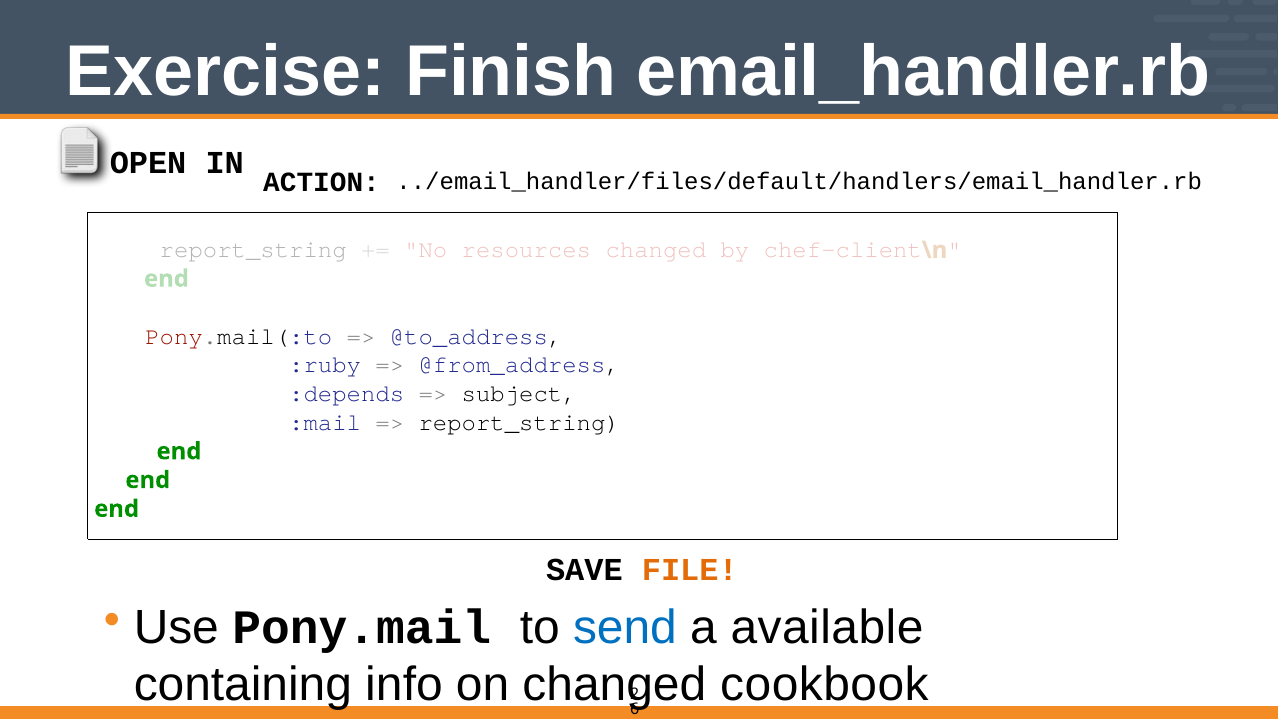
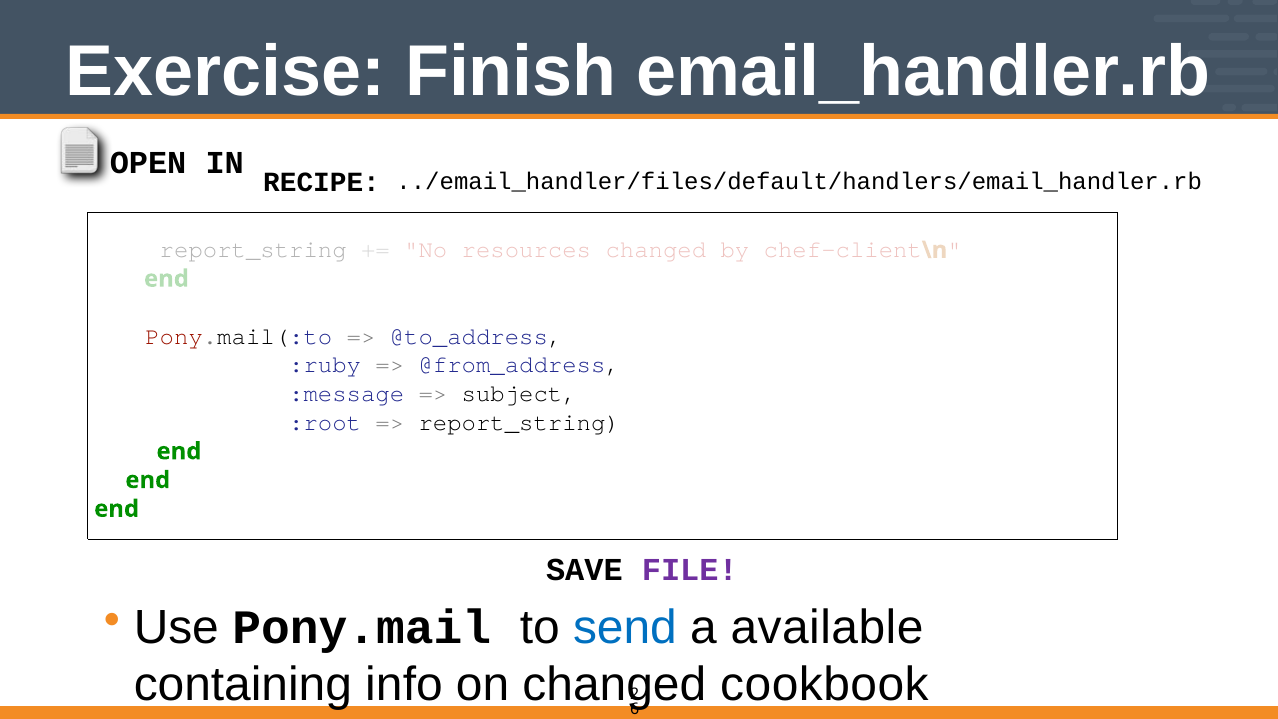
ACTION: ACTION -> RECIPE (322, 182)
:depends: :depends -> :message (347, 394)
:mail: :mail -> :root (325, 423)
FILE colour: orange -> purple (690, 570)
